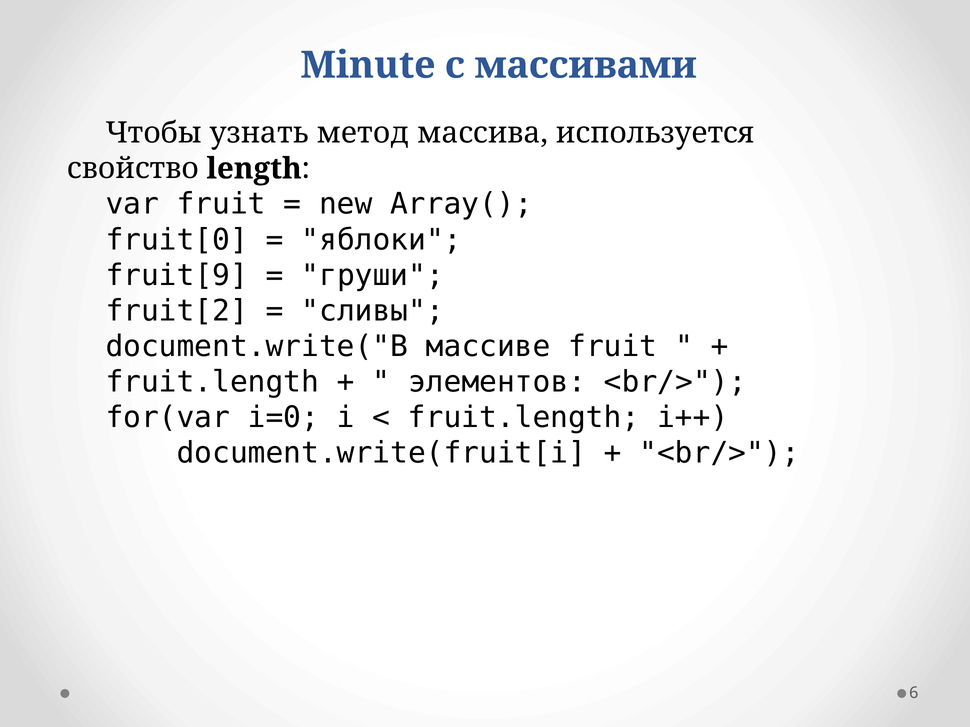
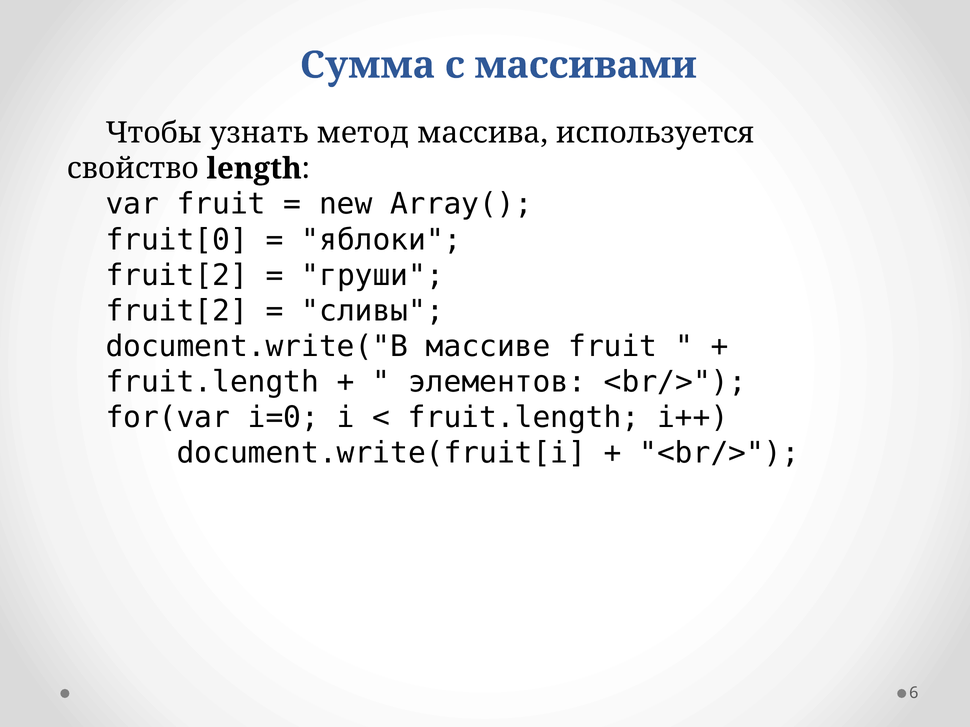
Minute: Minute -> Сумма (368, 65)
fruit[9: fruit[9 -> fruit[2 (177, 275)
